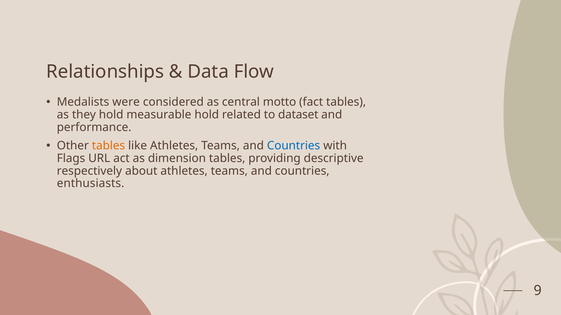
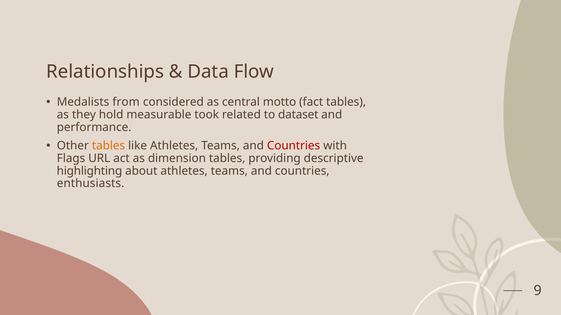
were: were -> from (126, 102)
measurable hold: hold -> took (207, 115)
Countries colour: blue -> red (294, 146)
respectively: respectively -> highlighting (89, 171)
